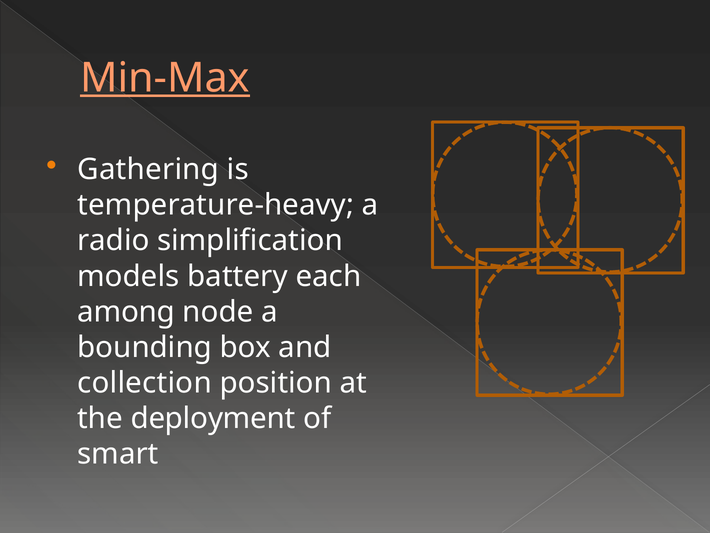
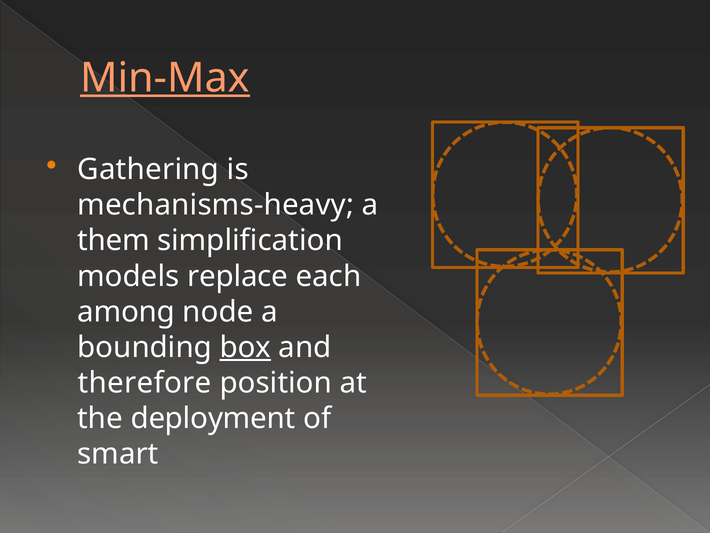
temperature-heavy: temperature-heavy -> mechanisms-heavy (216, 205)
radio: radio -> them (113, 241)
battery: battery -> replace (238, 276)
box underline: none -> present (245, 347)
collection: collection -> therefore (145, 383)
